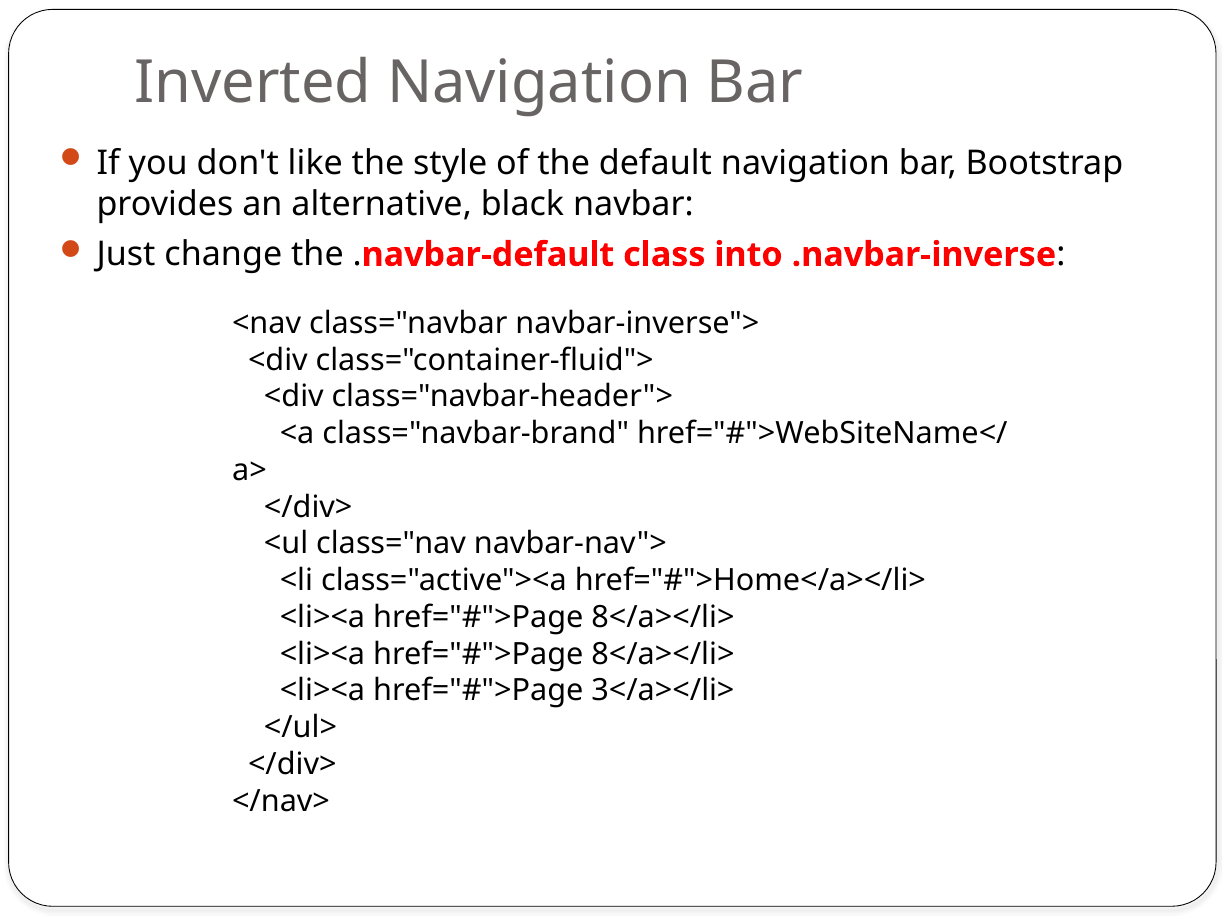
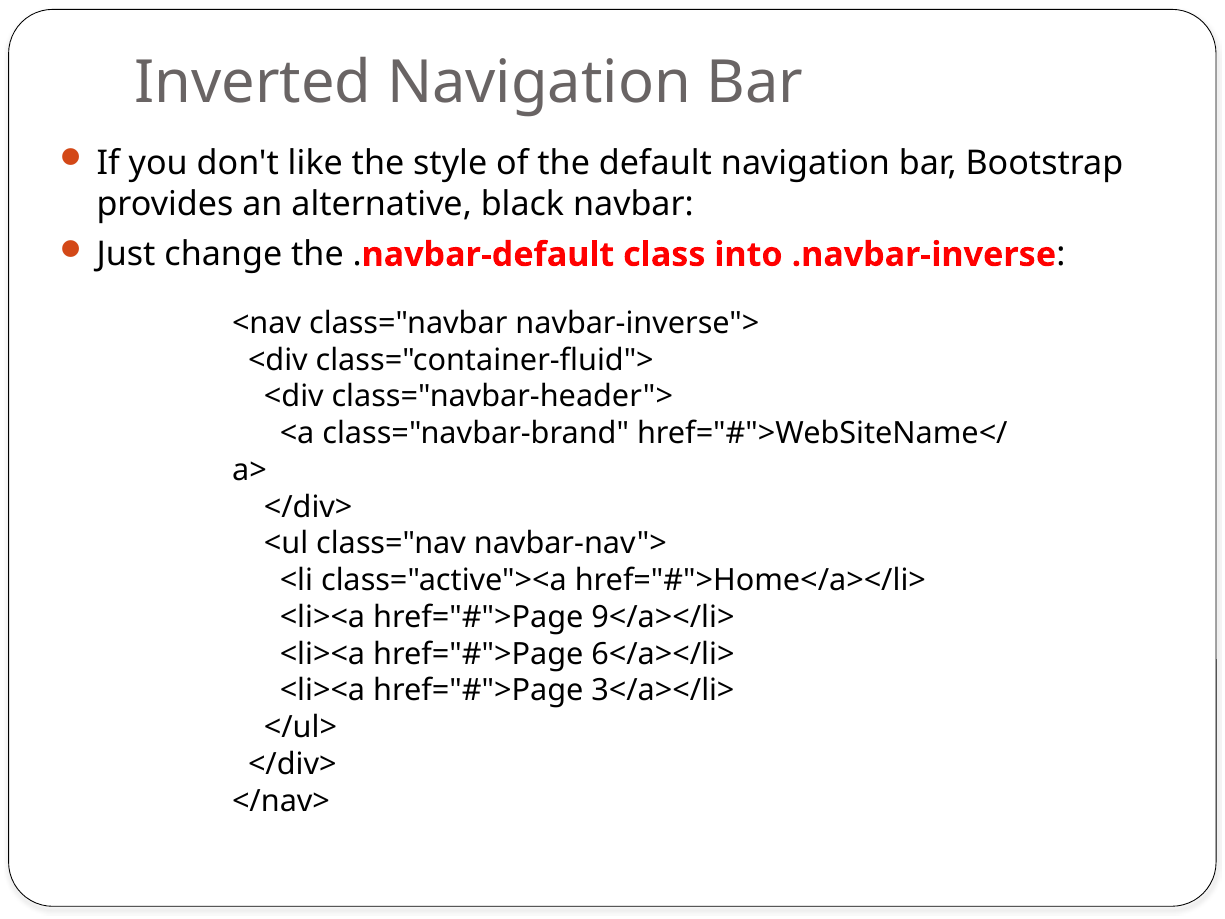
8</a></li>: 8</a></li> -> 9</a></li> (663, 617)
8</a></li>: 8</a></li> -> 6</a></li> (663, 654)
